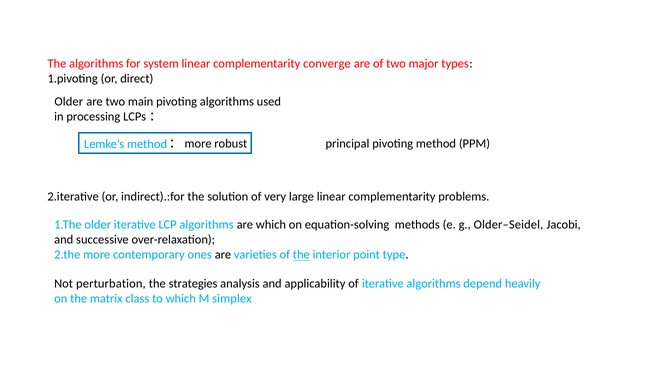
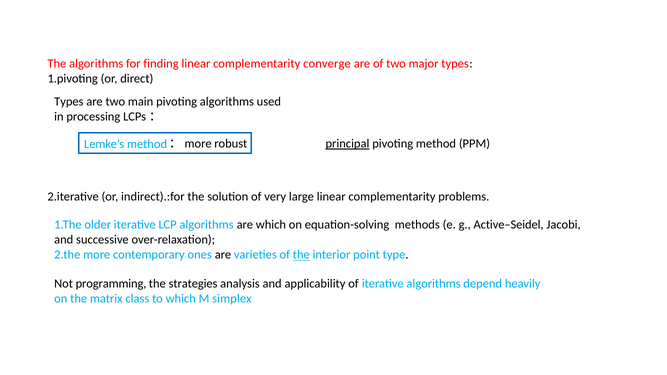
system: system -> finding (161, 63)
Older: Older -> Types (69, 102)
principal underline: none -> present (347, 144)
Older–Seidel: Older–Seidel -> Active–Seidel (509, 225)
perturbation: perturbation -> programming (111, 284)
